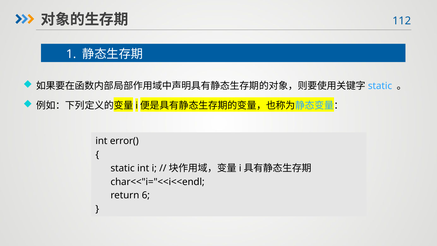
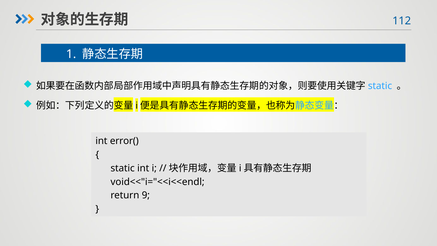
char<<"i="<<i<<endl: char<<"i="<<i<<endl -> void<<"i="<<i<<endl (158, 182)
6: 6 -> 9 (146, 195)
